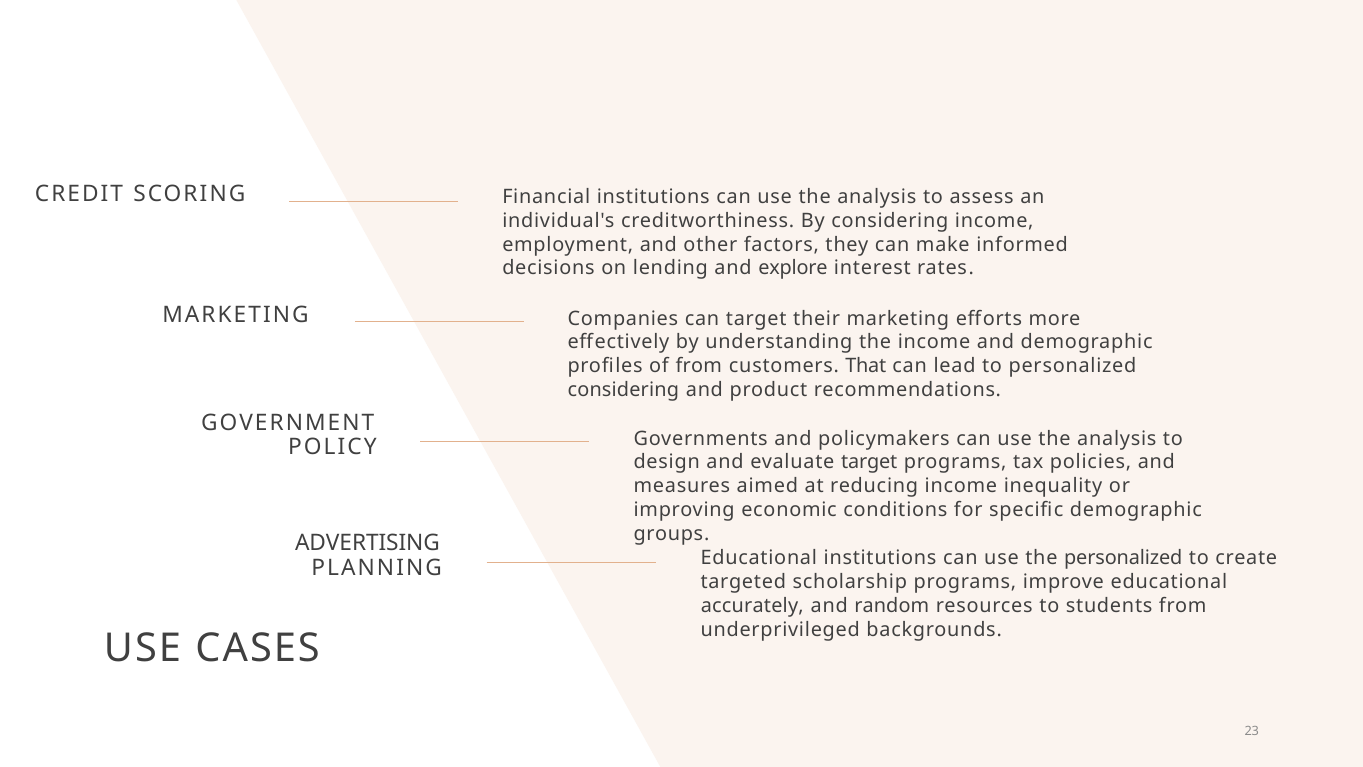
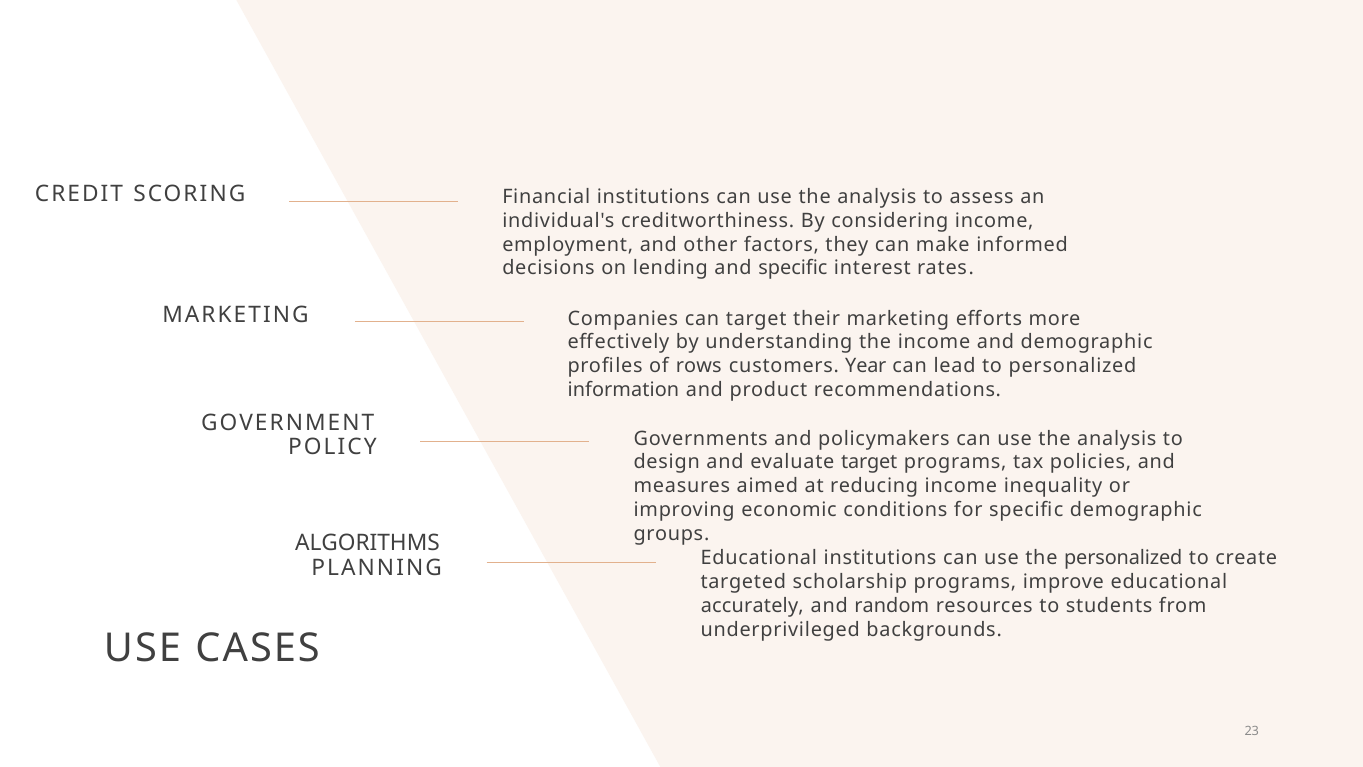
and explore: explore -> specific (793, 268)
of from: from -> rows (699, 366)
That: That -> Year (866, 366)
considering: considering -> information (623, 390)
ADVERTISING: ADVERTISING -> ALGORITHMS (367, 543)
